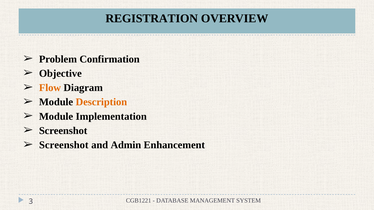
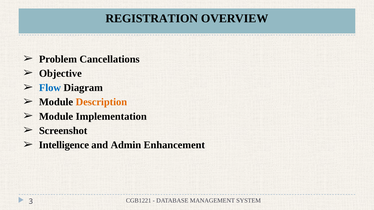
Confirmation: Confirmation -> Cancellations (110, 59)
Flow colour: orange -> blue (50, 88)
Screenshot: Screenshot -> Intelligence (64, 145)
